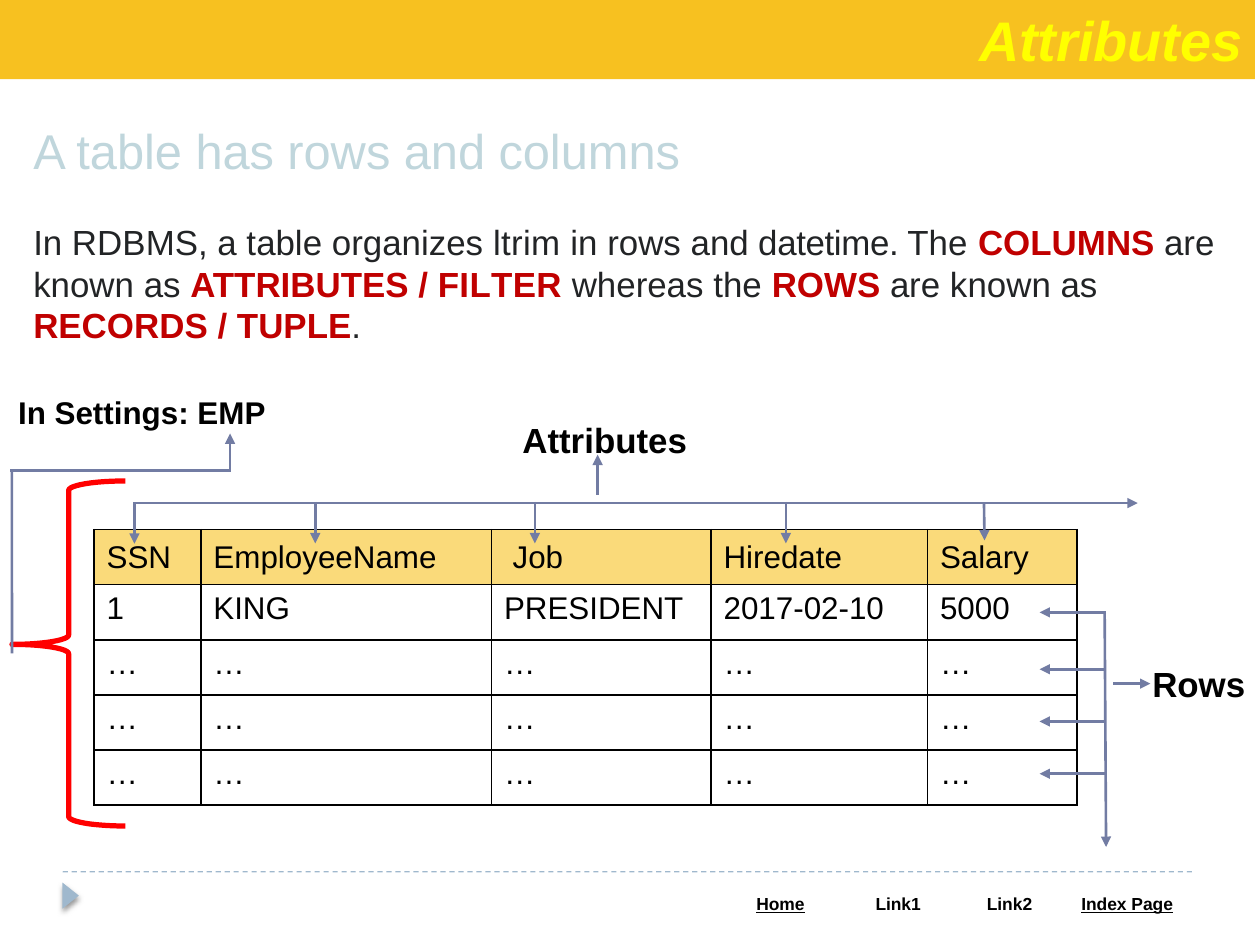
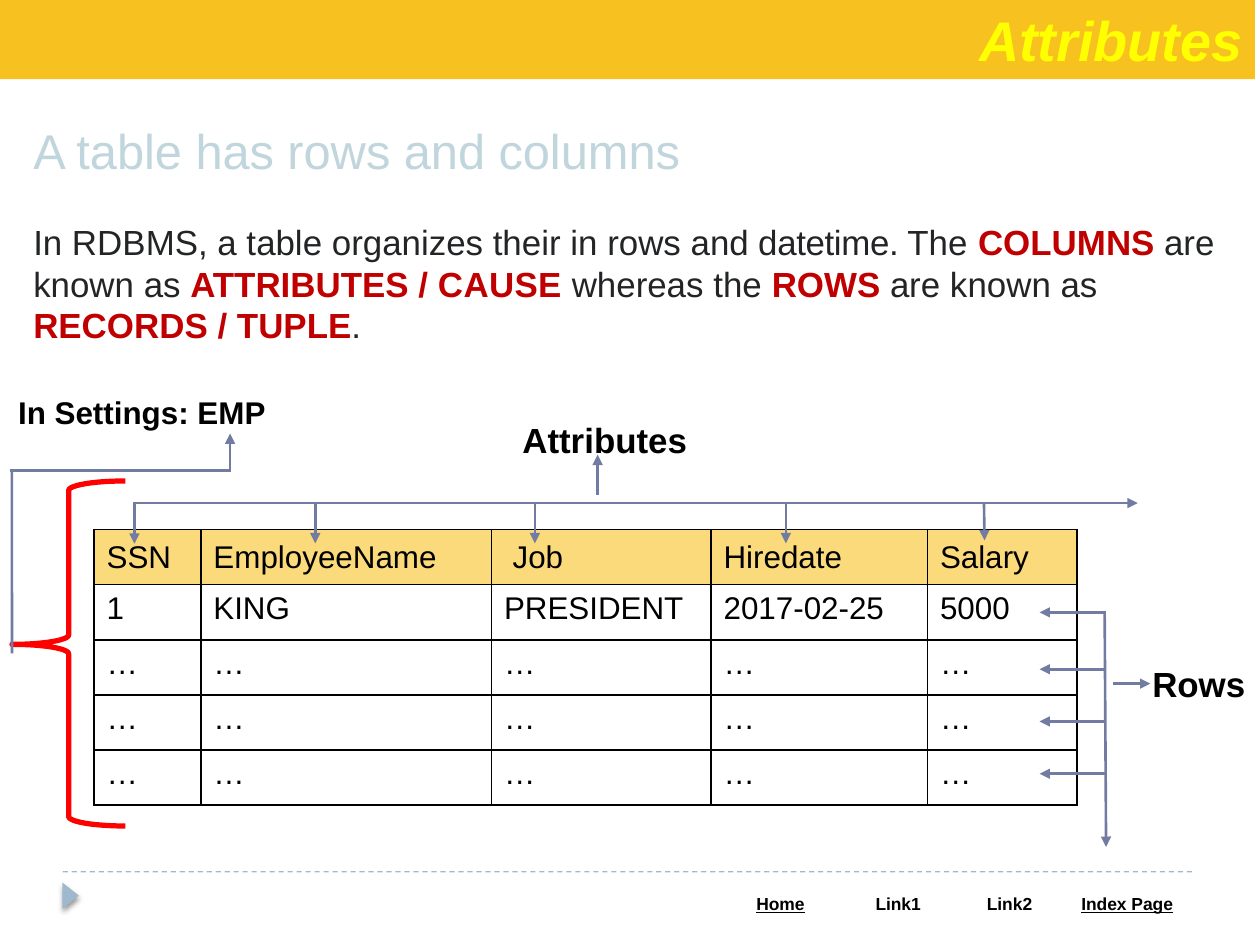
ltrim: ltrim -> their (527, 244)
FILTER: FILTER -> CAUSE (500, 286)
2017-02-10: 2017-02-10 -> 2017-02-25 (804, 609)
